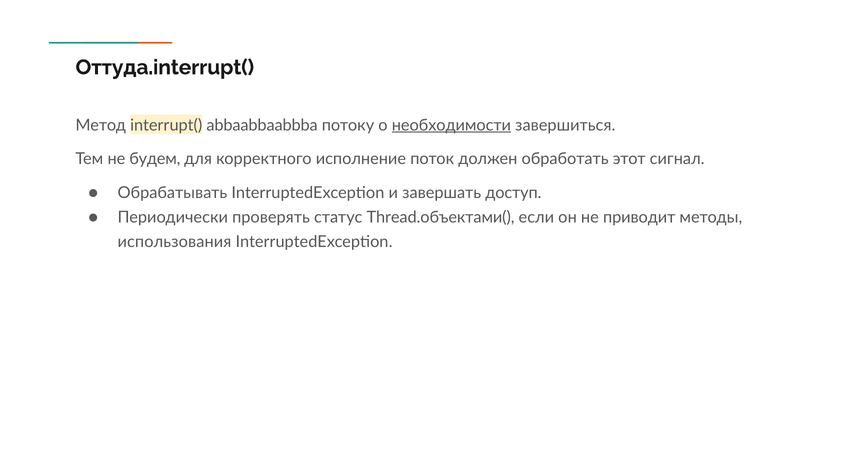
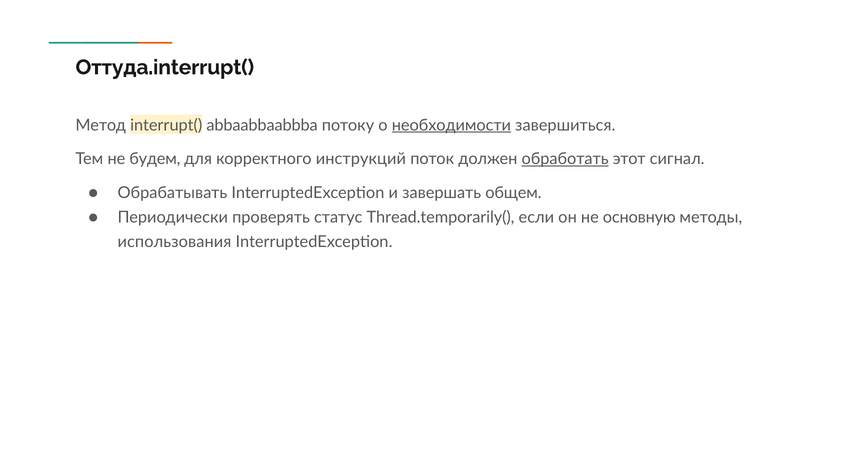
исполнение: исполнение -> инструкций (361, 159)
обработать underline: none -> present (565, 159)
доступ: доступ -> общем (513, 193)
Thread.объектами(: Thread.объектами( -> Thread.temporarily( (440, 217)
приводит: приводит -> основную (639, 217)
